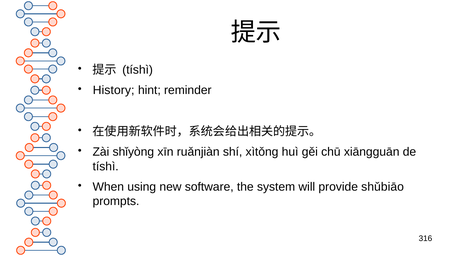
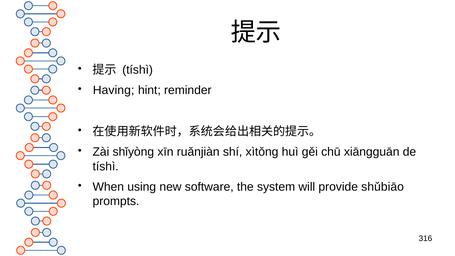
History: History -> Having (114, 90)
